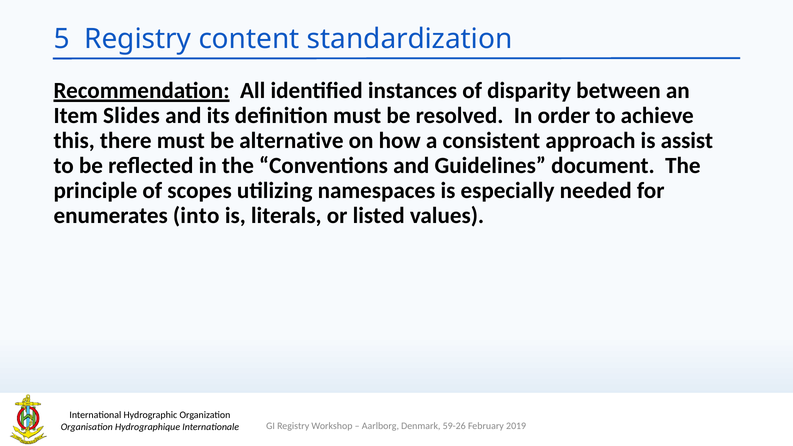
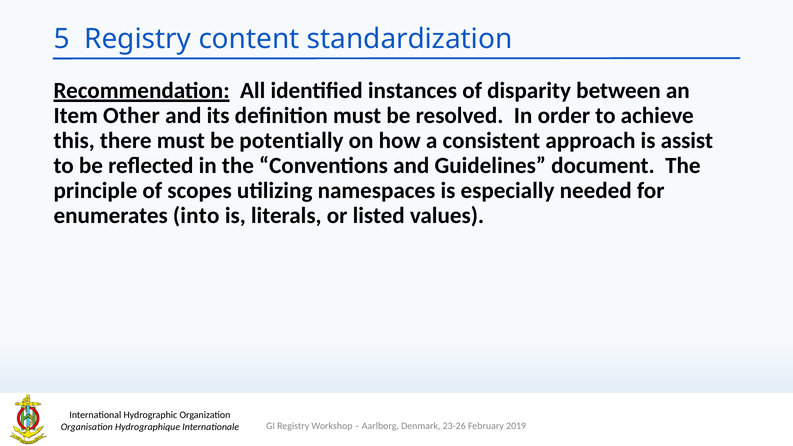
Slides: Slides -> Other (131, 116)
alternative: alternative -> potentially (291, 141)
59-26: 59-26 -> 23-26 (454, 426)
